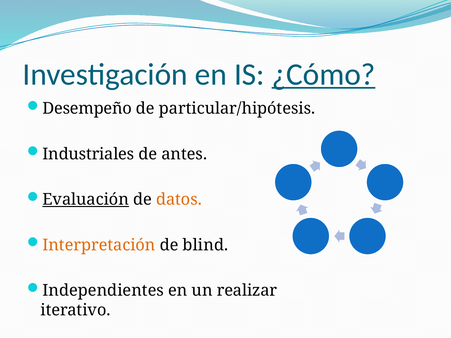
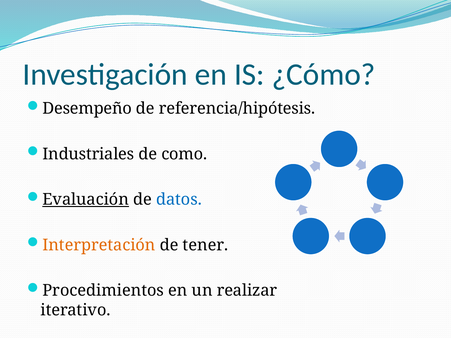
¿Cómo underline: present -> none (324, 74)
particular/hipótesis: particular/hipótesis -> referencia/hipótesis (237, 109)
antes: antes -> como (184, 154)
datos colour: orange -> blue (179, 200)
blind: blind -> tener (205, 245)
Independientes: Independientes -> Procedimientos (103, 291)
